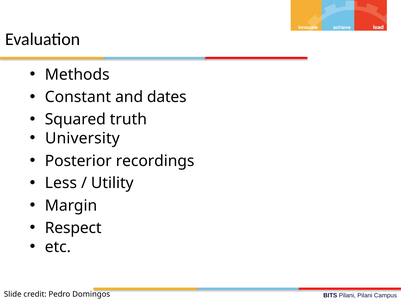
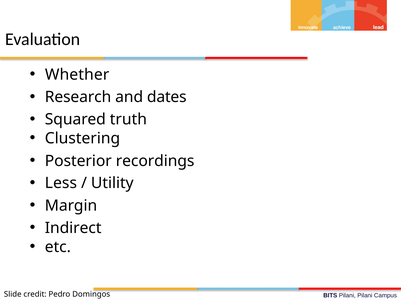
Methods: Methods -> Whether (77, 75)
Constant: Constant -> Research (78, 97)
University: University -> Clustering (82, 138)
Respect: Respect -> Indirect (73, 228)
